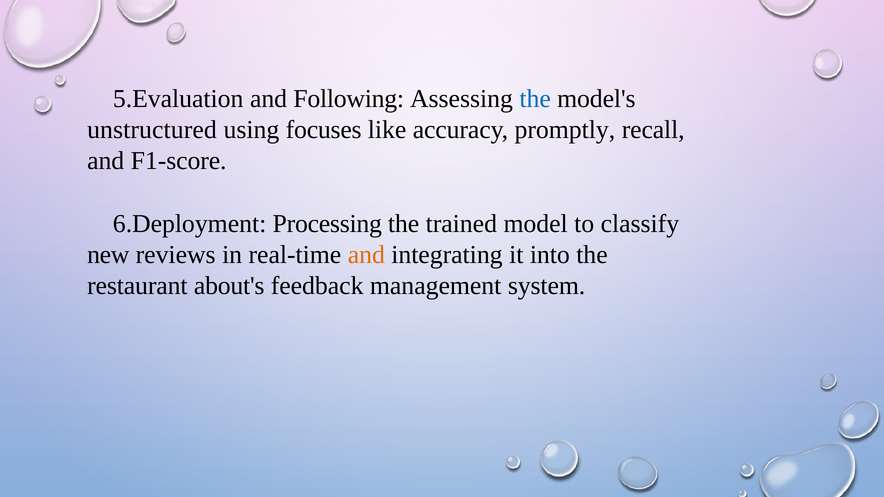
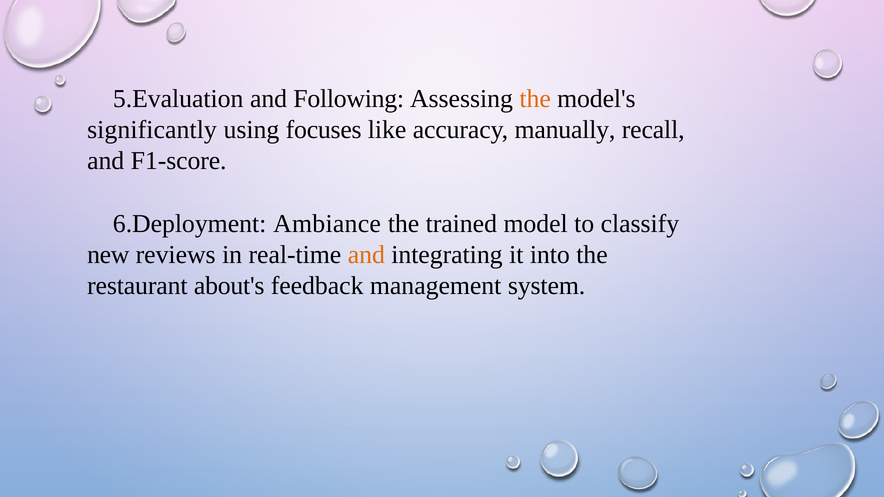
the colour: blue -> orange (535, 99)
unstructured: unstructured -> significantly (152, 130)
promptly: promptly -> manually (565, 130)
Processing: Processing -> Ambiance (327, 224)
